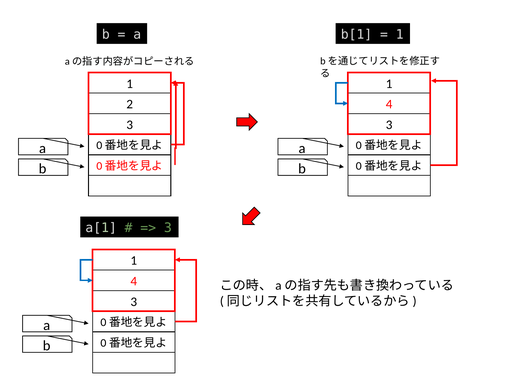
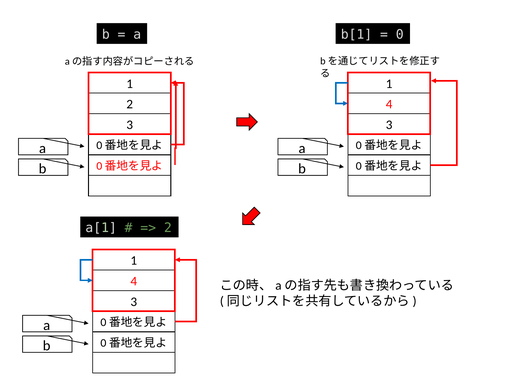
1: 1 -> 0 (400, 34)
3: 3 -> 2 (168, 228)
